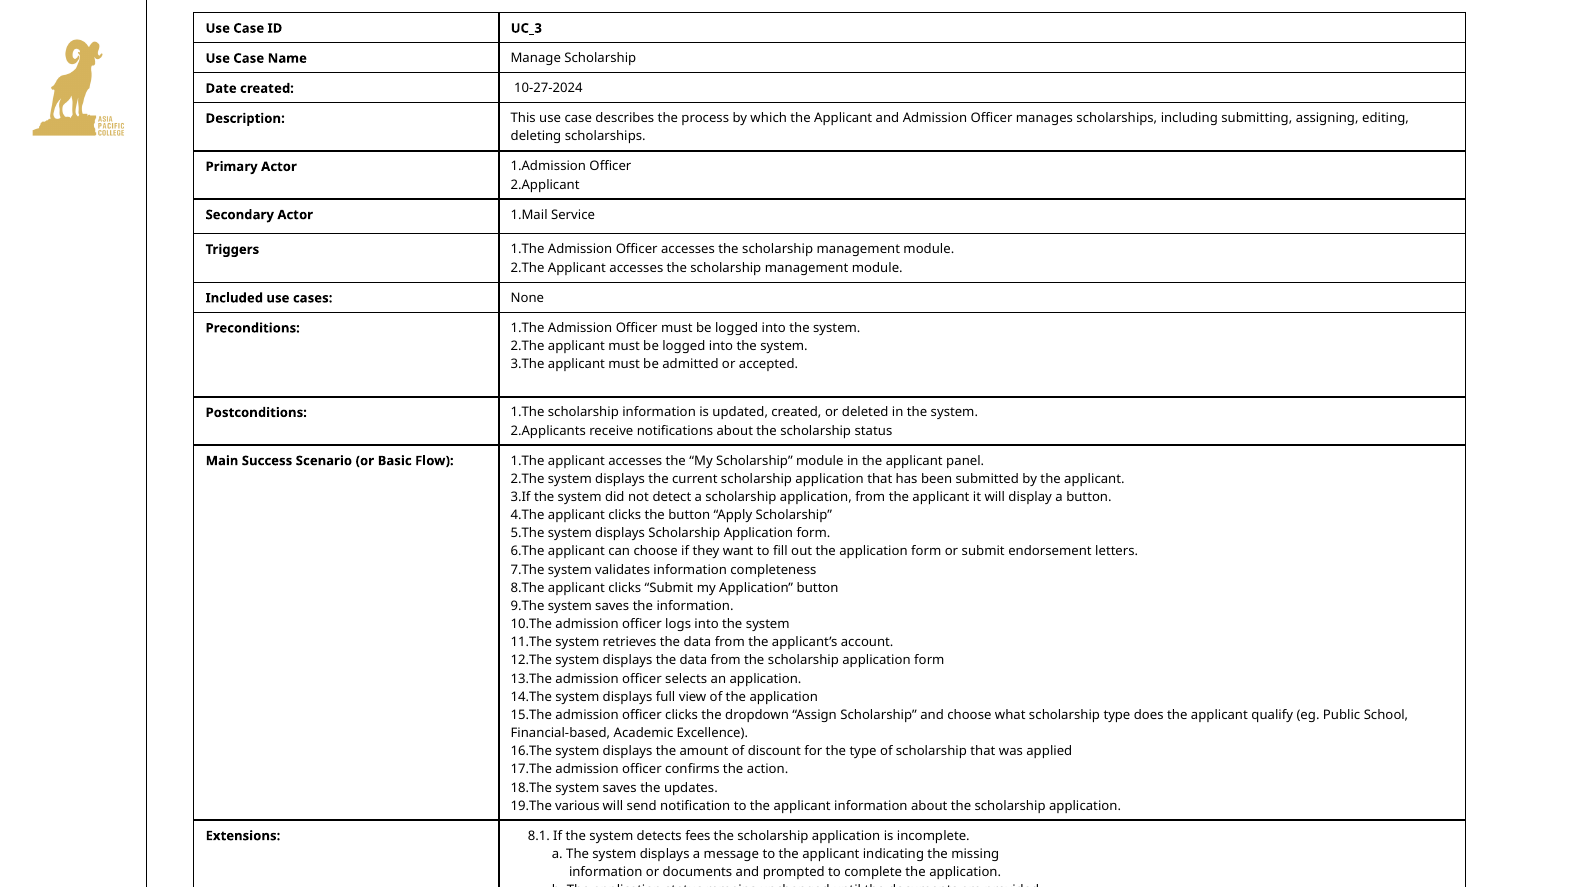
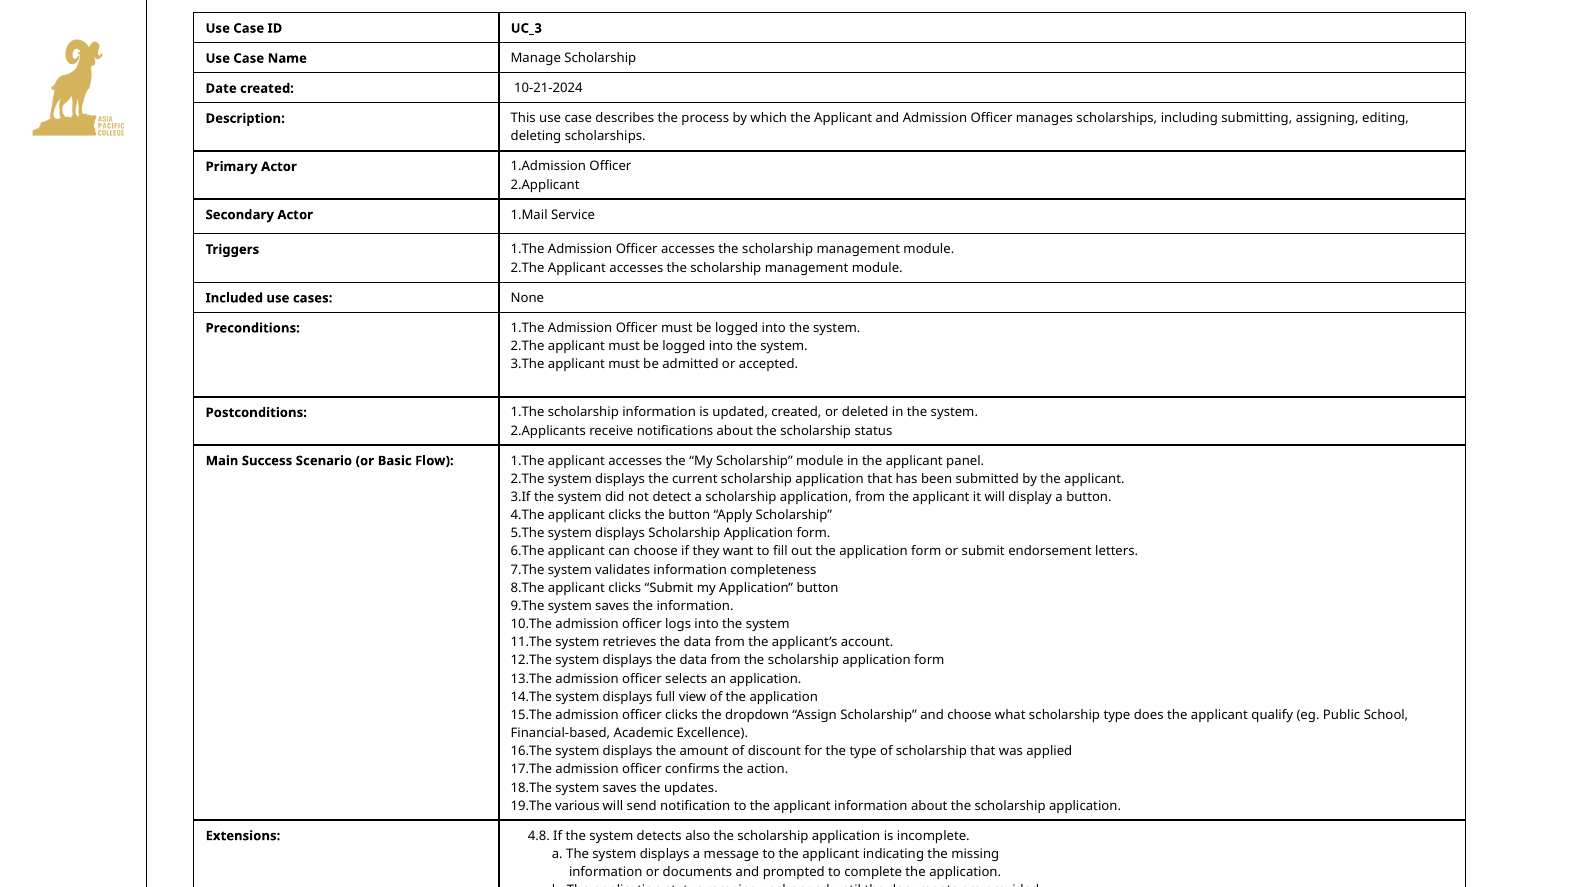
10-27-2024: 10-27-2024 -> 10-21-2024 (548, 88)
8.1: 8.1 -> 4.8 (539, 836)
fees: fees -> also (698, 836)
